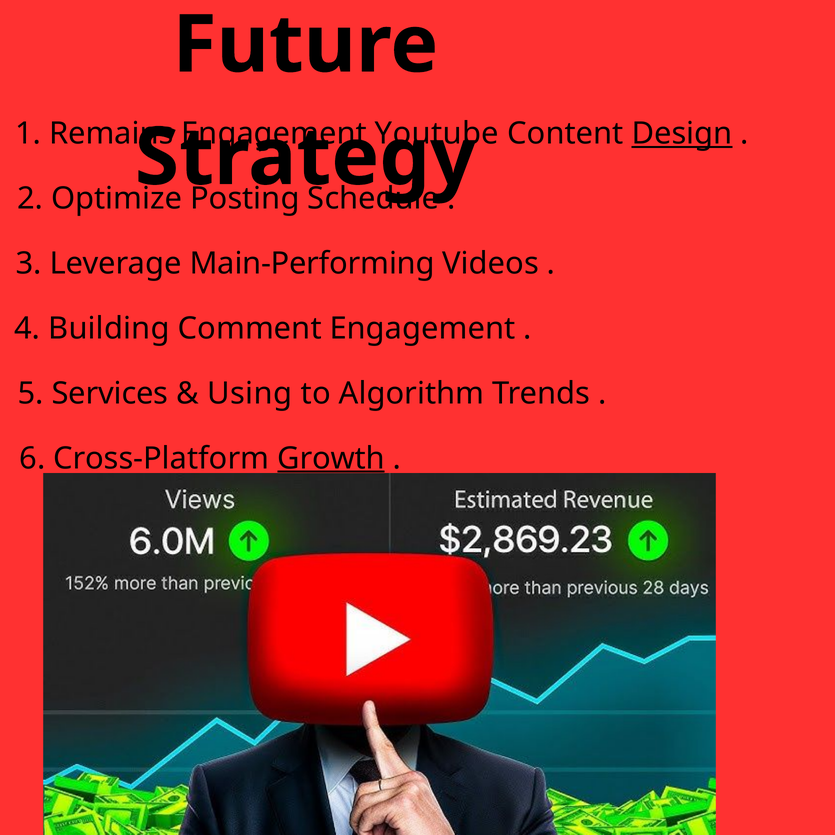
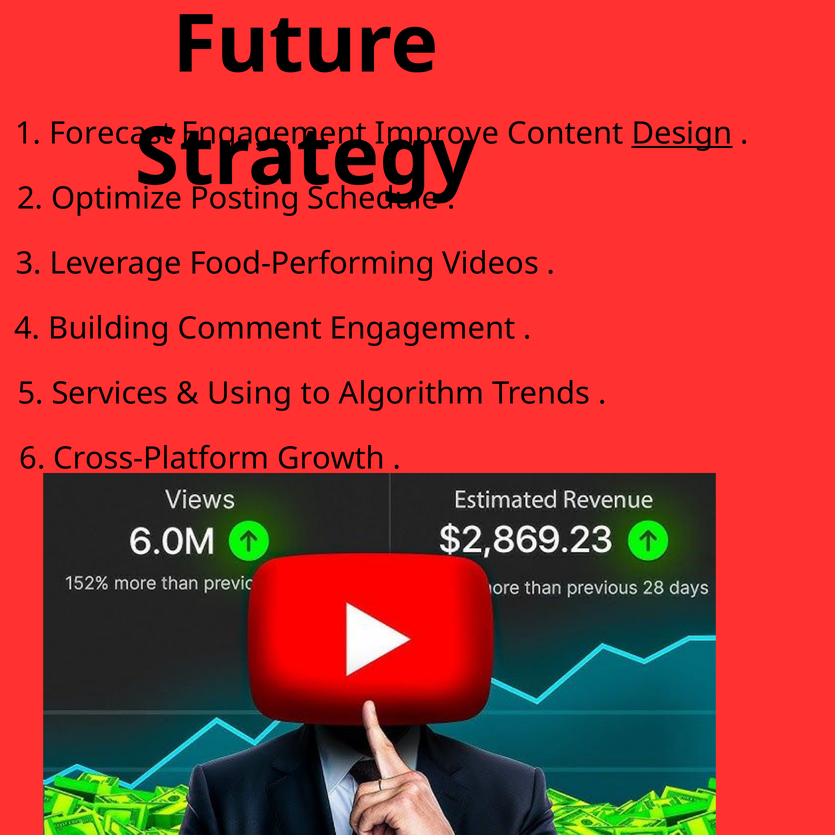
Remains: Remains -> Forecast (111, 134)
Youtube: Youtube -> Improve (437, 134)
Main-Performing: Main-Performing -> Food-Performing (312, 263)
Growth underline: present -> none (331, 458)
